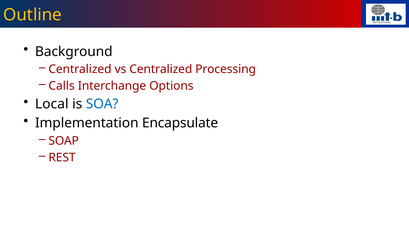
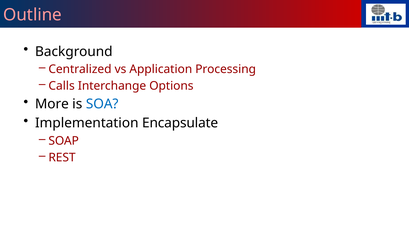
Outline colour: yellow -> pink (32, 15)
vs Centralized: Centralized -> Application (161, 69)
Local: Local -> More (52, 104)
